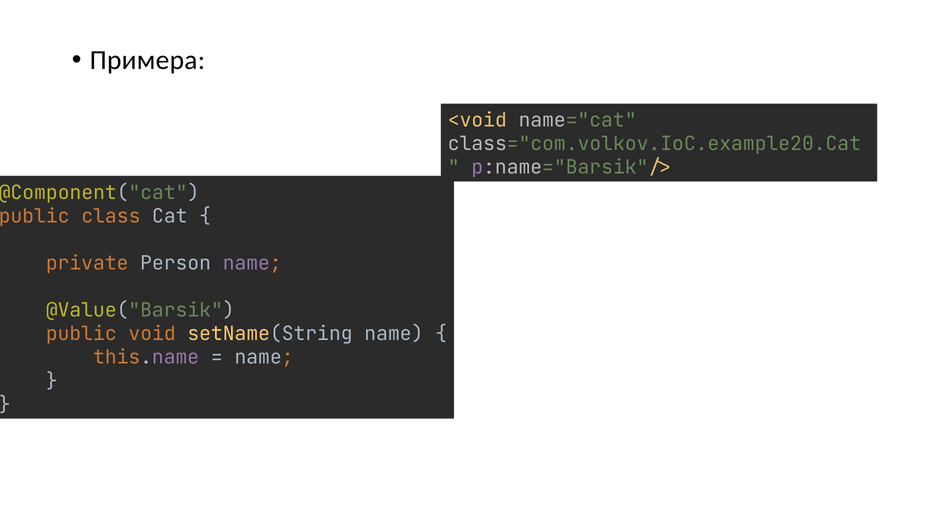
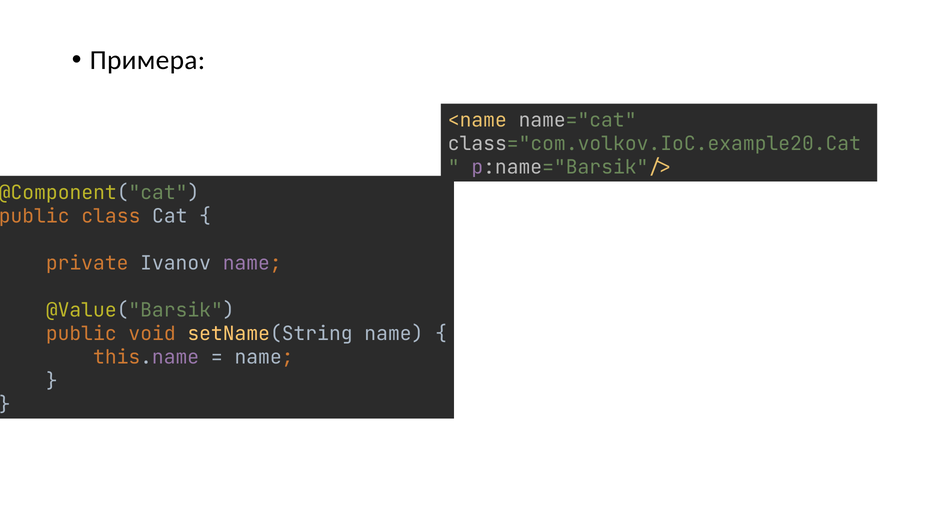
<void: <void -> <name (477, 120)
Person: Person -> Ivanov (176, 263)
